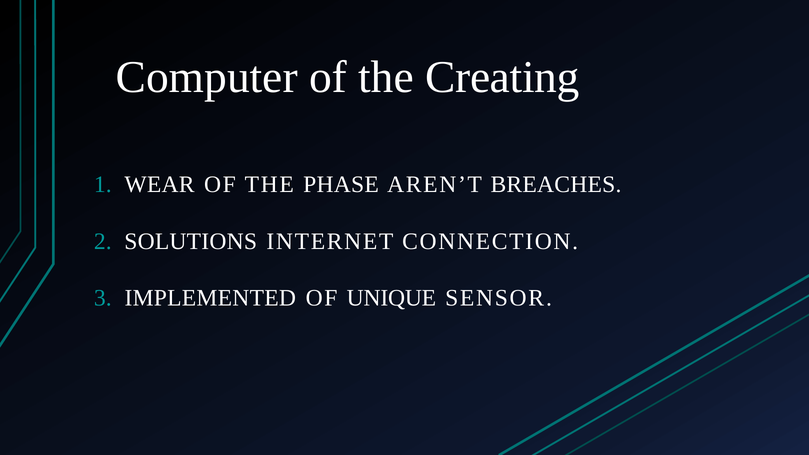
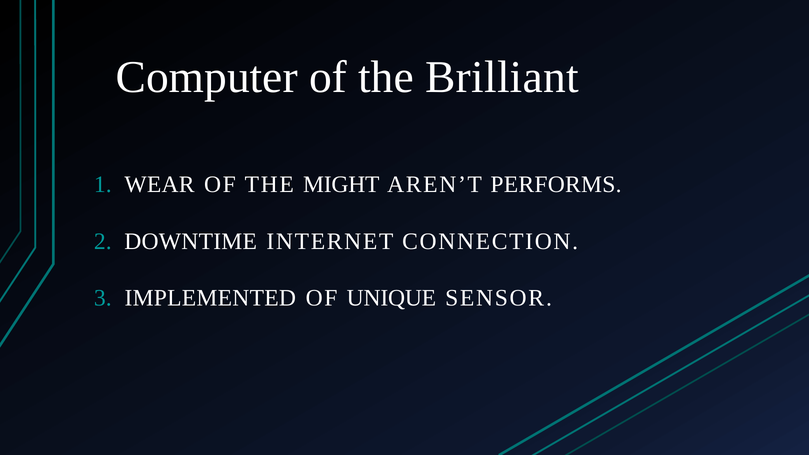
Creating: Creating -> Brilliant (502, 77)
PHASE: PHASE -> MIGHT (341, 185)
BREACHES: BREACHES -> PERFORMS (556, 185)
SOLUTIONS: SOLUTIONS -> DOWNTIME (191, 241)
